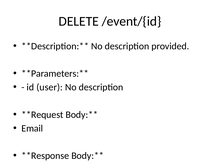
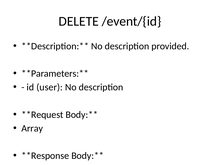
Email: Email -> Array (32, 128)
